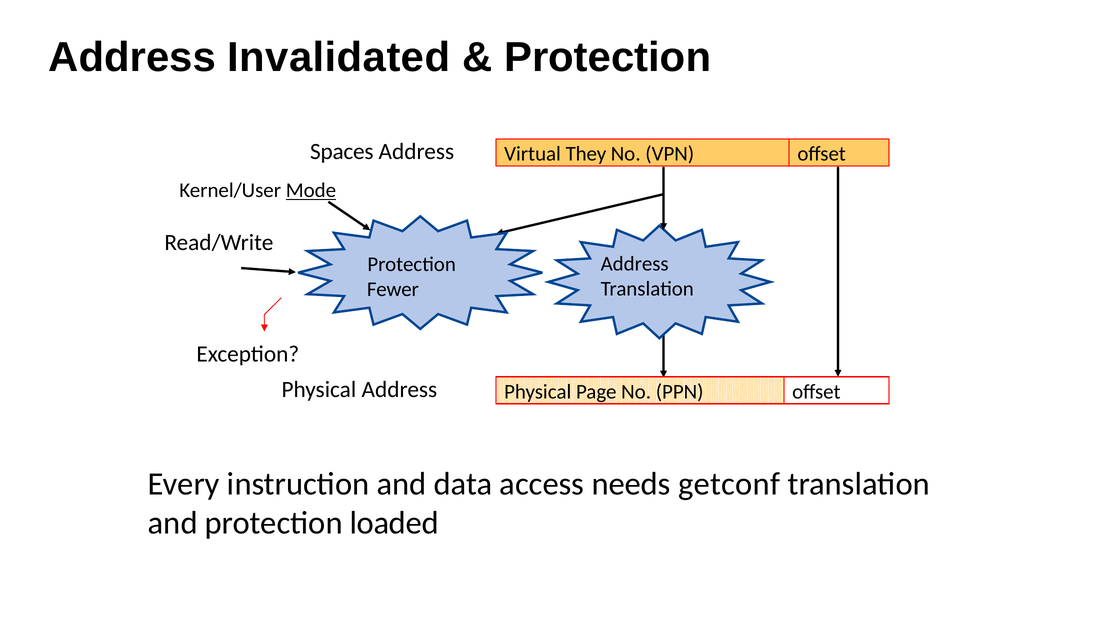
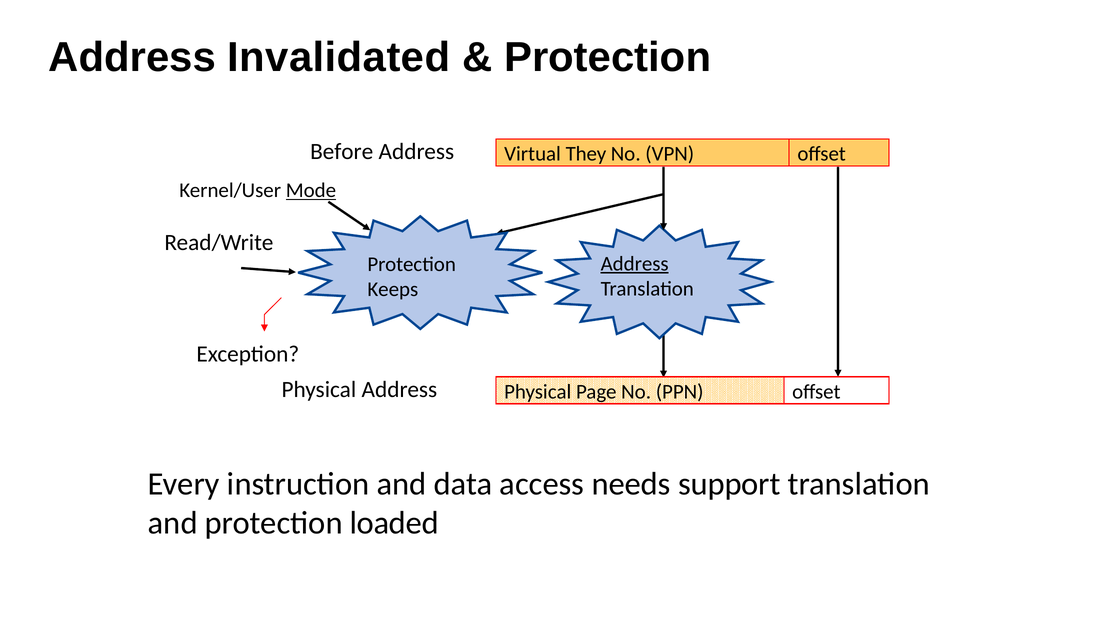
Spaces: Spaces -> Before (342, 152)
Address underline: none -> present (635, 264)
Fewer: Fewer -> Keeps (393, 289)
getconf: getconf -> support (729, 484)
